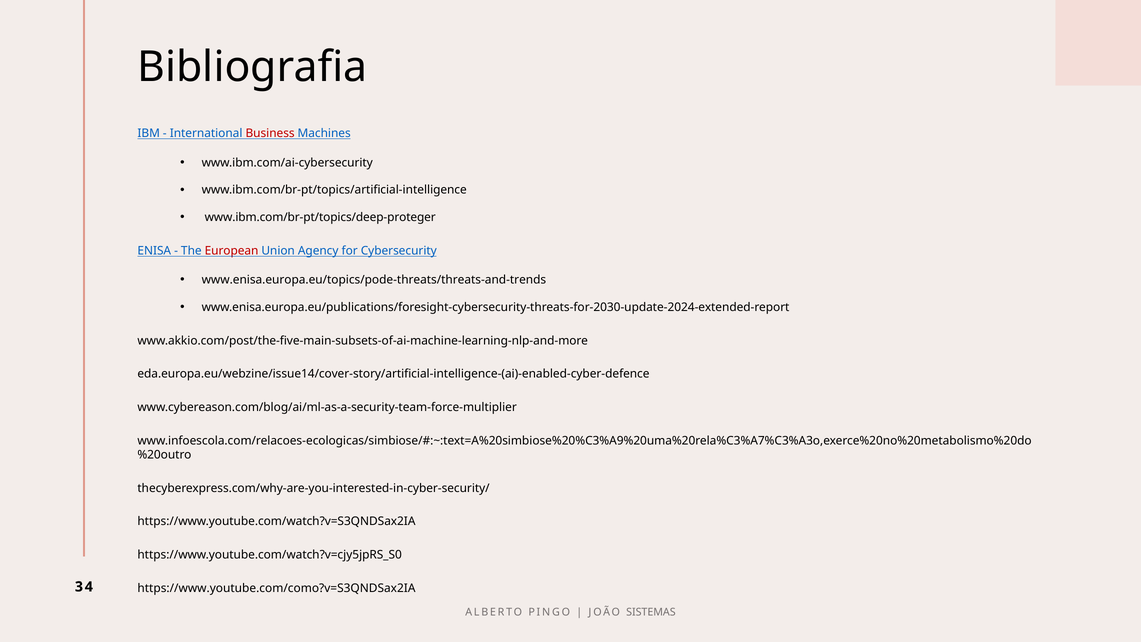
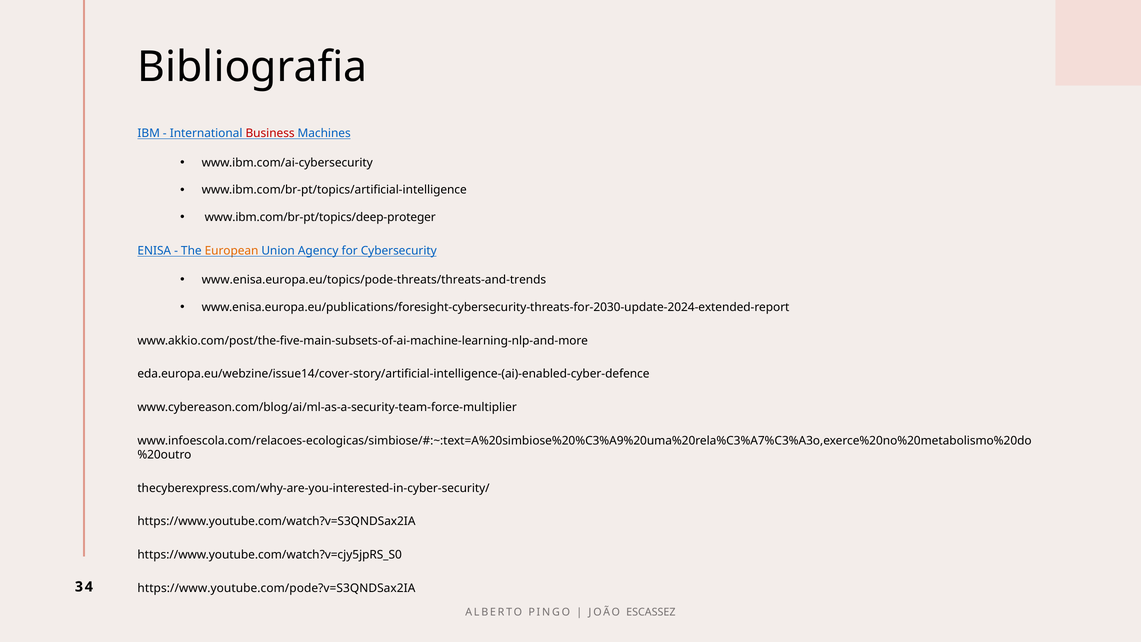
European colour: red -> orange (232, 251)
https://www.youtube.com/como?v=S3QNDSax2IA: https://www.youtube.com/como?v=S3QNDSax2IA -> https://www.youtube.com/pode?v=S3QNDSax2IA (276, 588)
SISTEMAS: SISTEMAS -> ESCASSEZ (651, 612)
